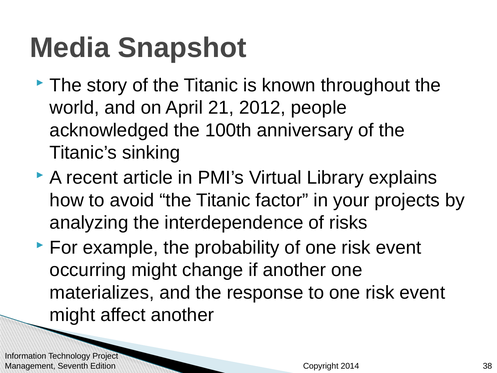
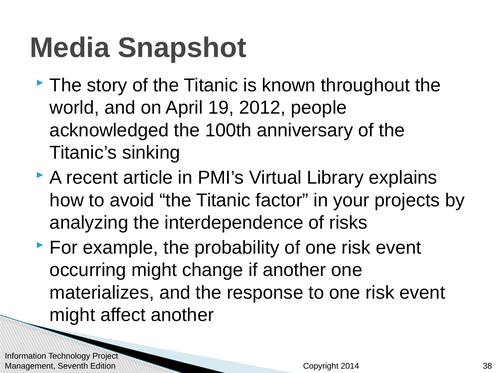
21: 21 -> 19 (221, 108)
